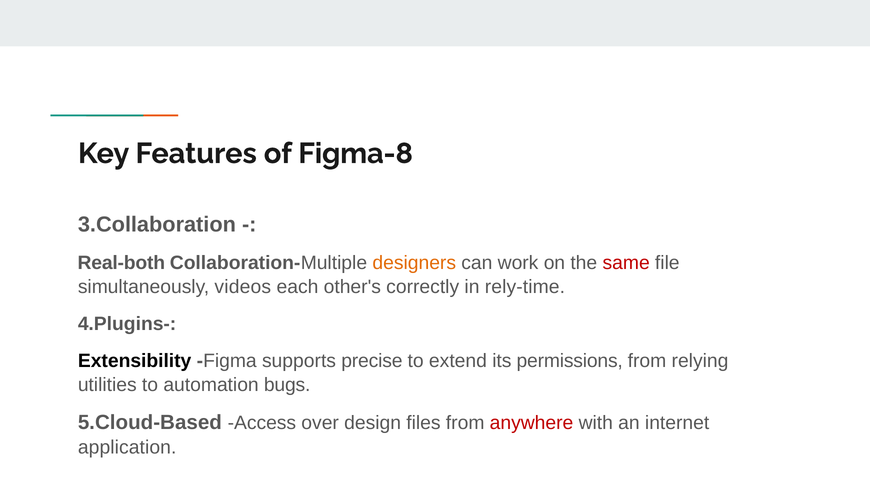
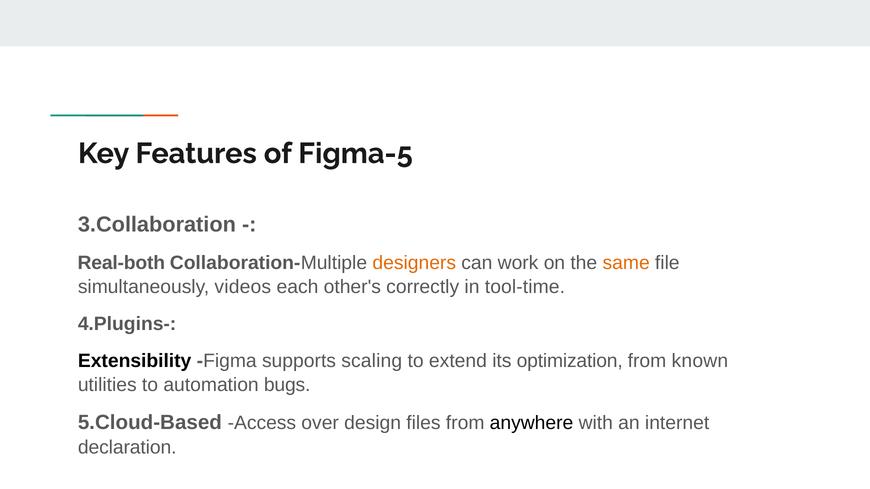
Figma-8: Figma-8 -> Figma-5 (356, 154)
same colour: red -> orange (626, 263)
rely-time: rely-time -> tool-time (525, 287)
precise: precise -> scaling (372, 361)
permissions: permissions -> optimization (570, 361)
relying: relying -> known (700, 361)
anywhere colour: red -> black (532, 423)
application: application -> declaration (127, 448)
